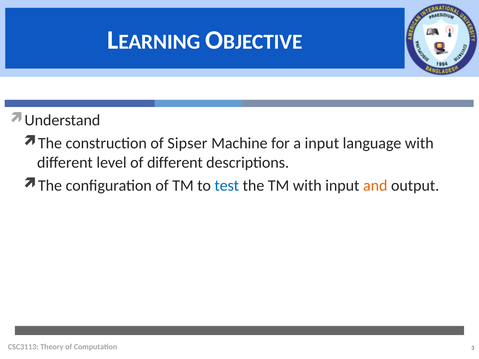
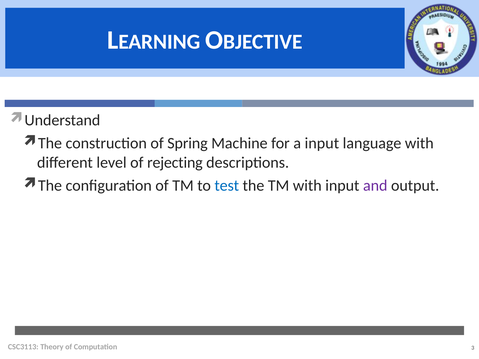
Sipser: Sipser -> Spring (187, 143)
of different: different -> rejecting (175, 163)
and colour: orange -> purple (375, 186)
